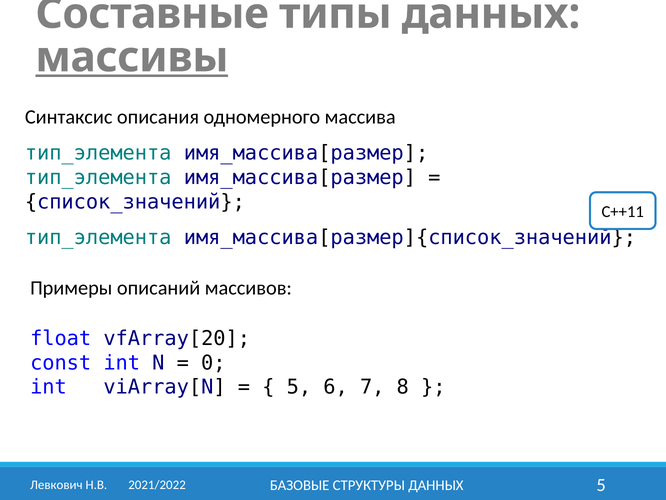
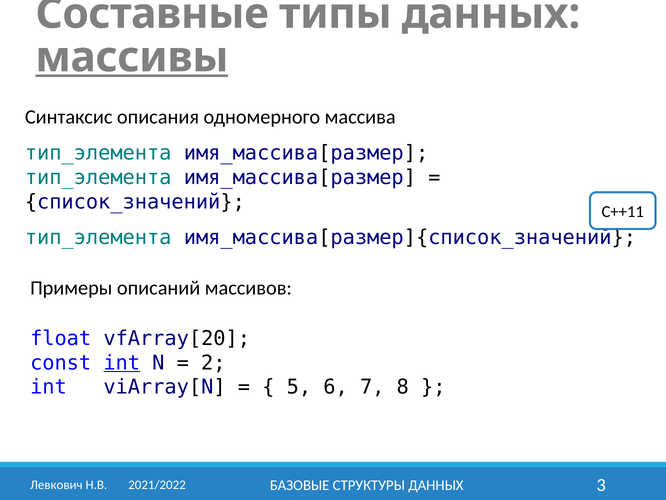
int underline: none -> present (122, 362)
0: 0 -> 2 (213, 362)
ДАННЫХ 5: 5 -> 3 (601, 485)
